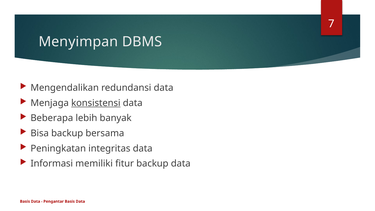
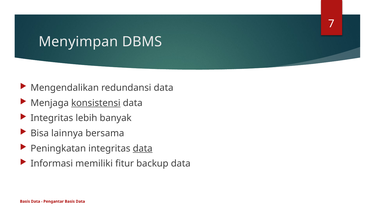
Beberapa: Beberapa -> Integritas (52, 118)
Bisa backup: backup -> lainnya (67, 133)
data underline: none -> present (143, 148)
